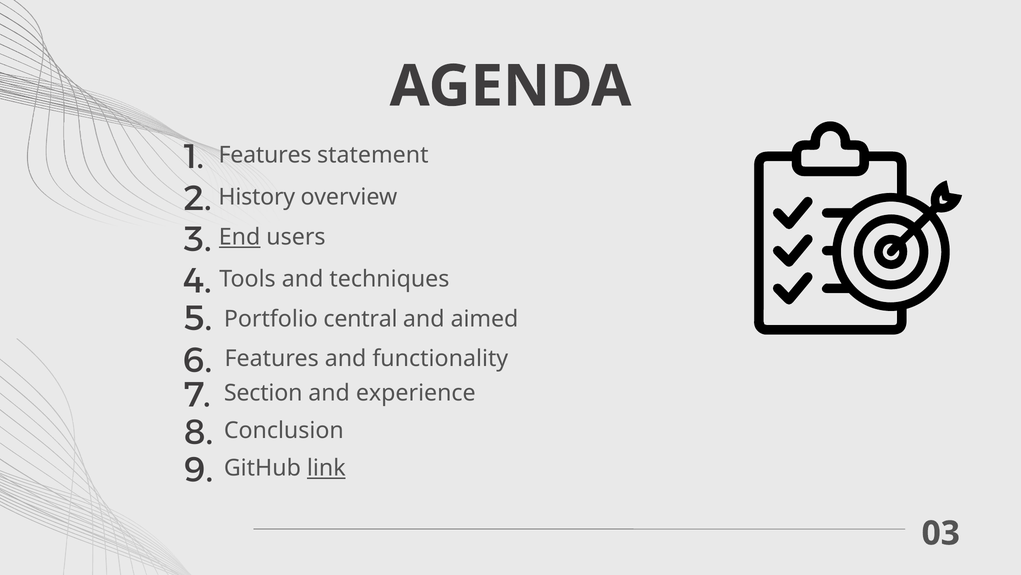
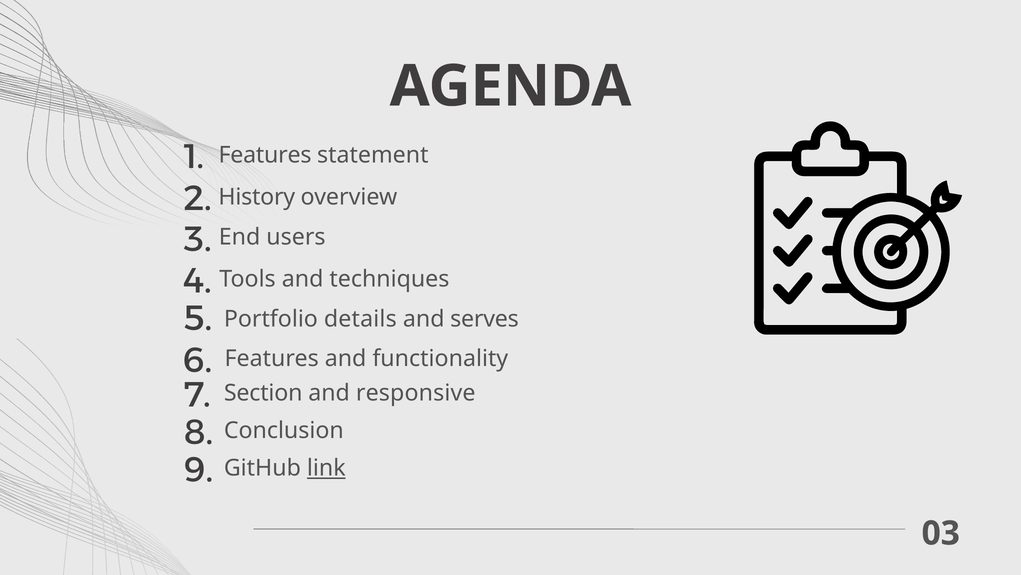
End underline: present -> none (240, 237)
central: central -> details (360, 319)
aimed: aimed -> serves (485, 319)
experience: experience -> responsive (416, 393)
